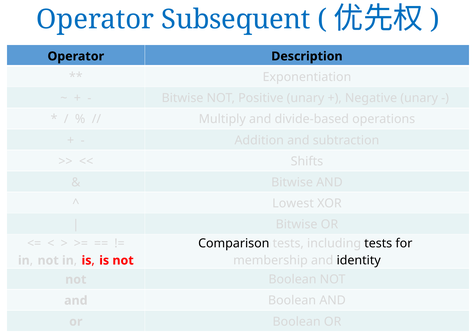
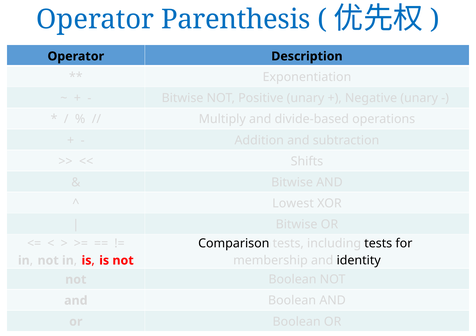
Subsequent: Subsequent -> Parenthesis (236, 19)
